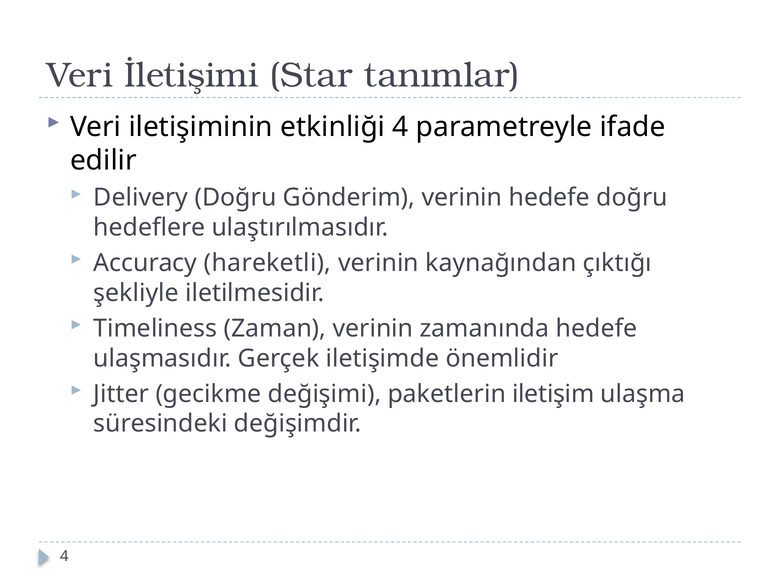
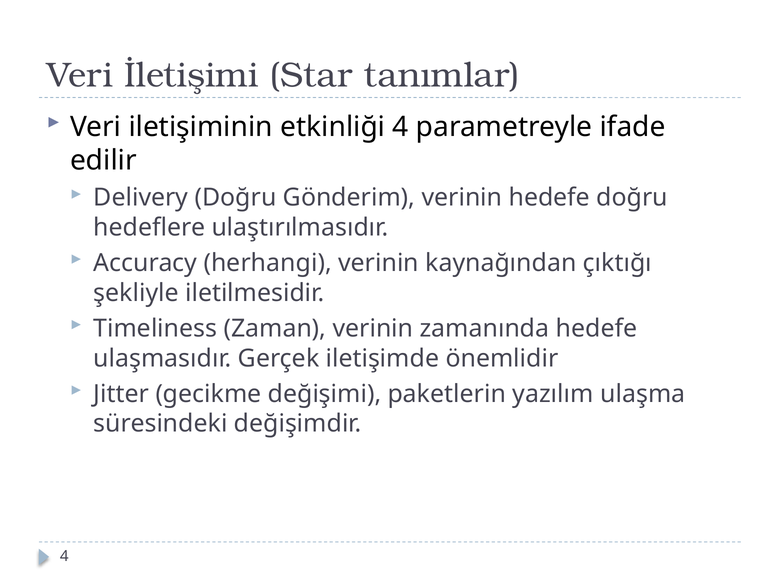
hareketli: hareketli -> herhangi (268, 263)
iletişim: iletişim -> yazılım (553, 394)
